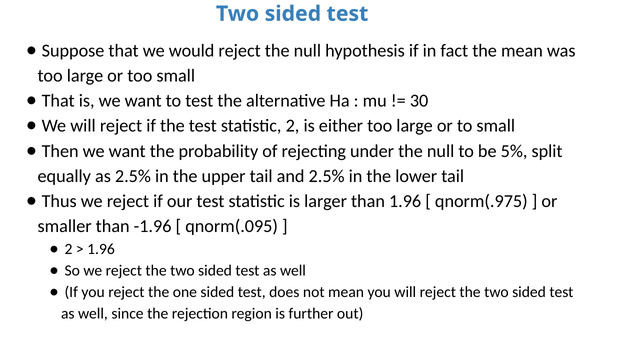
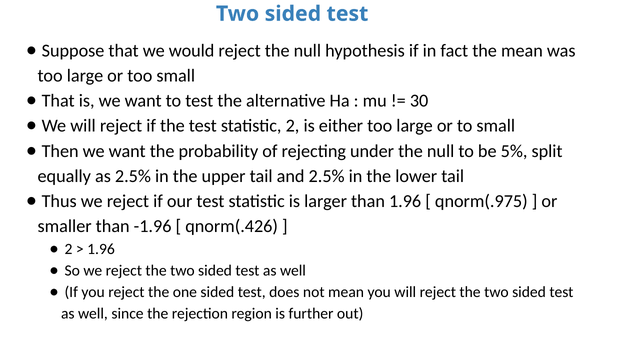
qnorm(.095: qnorm(.095 -> qnorm(.426 (232, 226)
